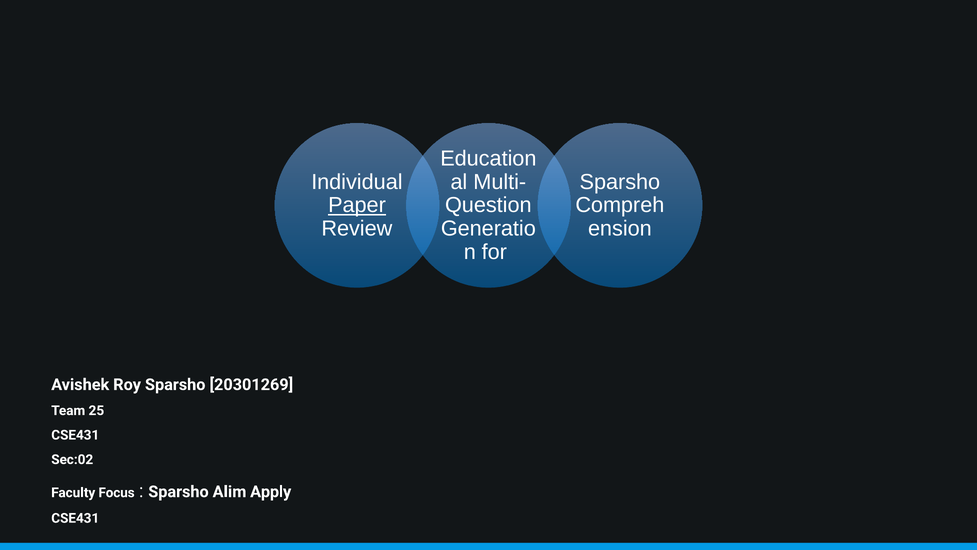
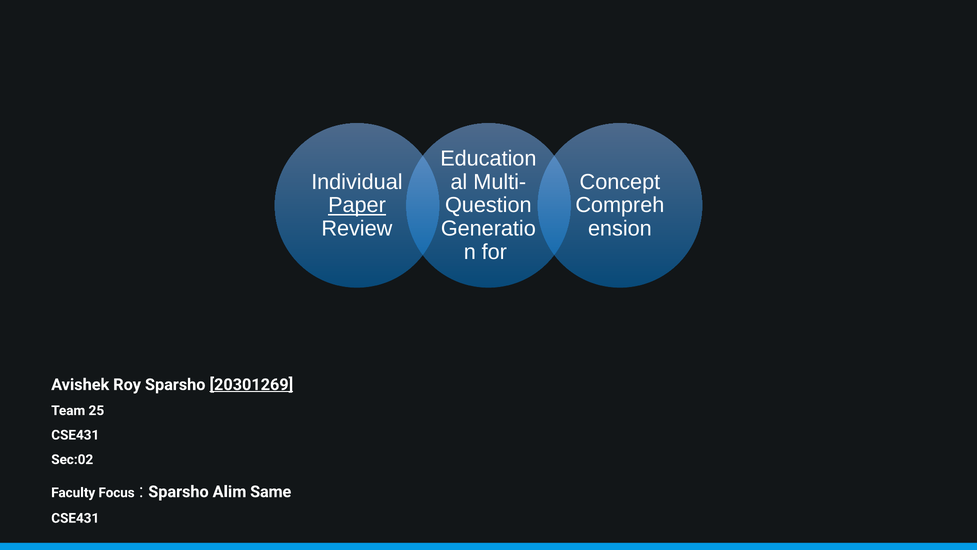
Sparsho: Sparsho -> Concept (620, 182)
20301269 underline: none -> present (251, 384)
Apply: Apply -> Same (271, 491)
